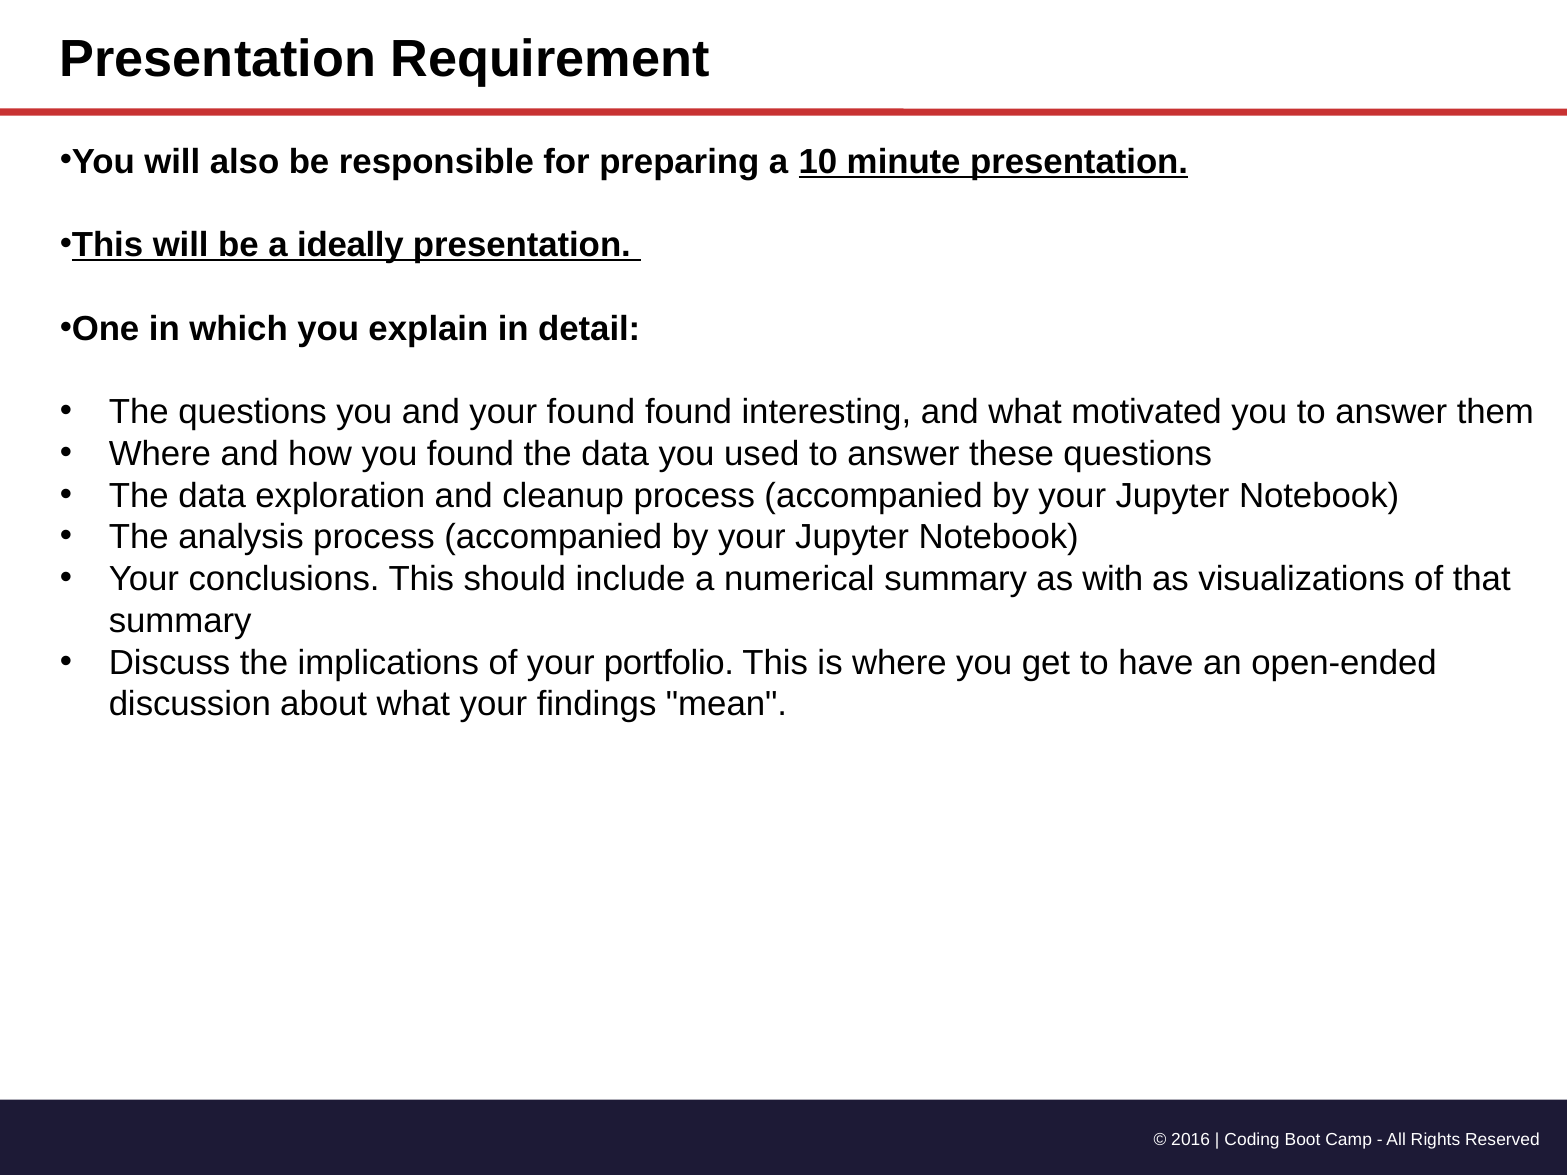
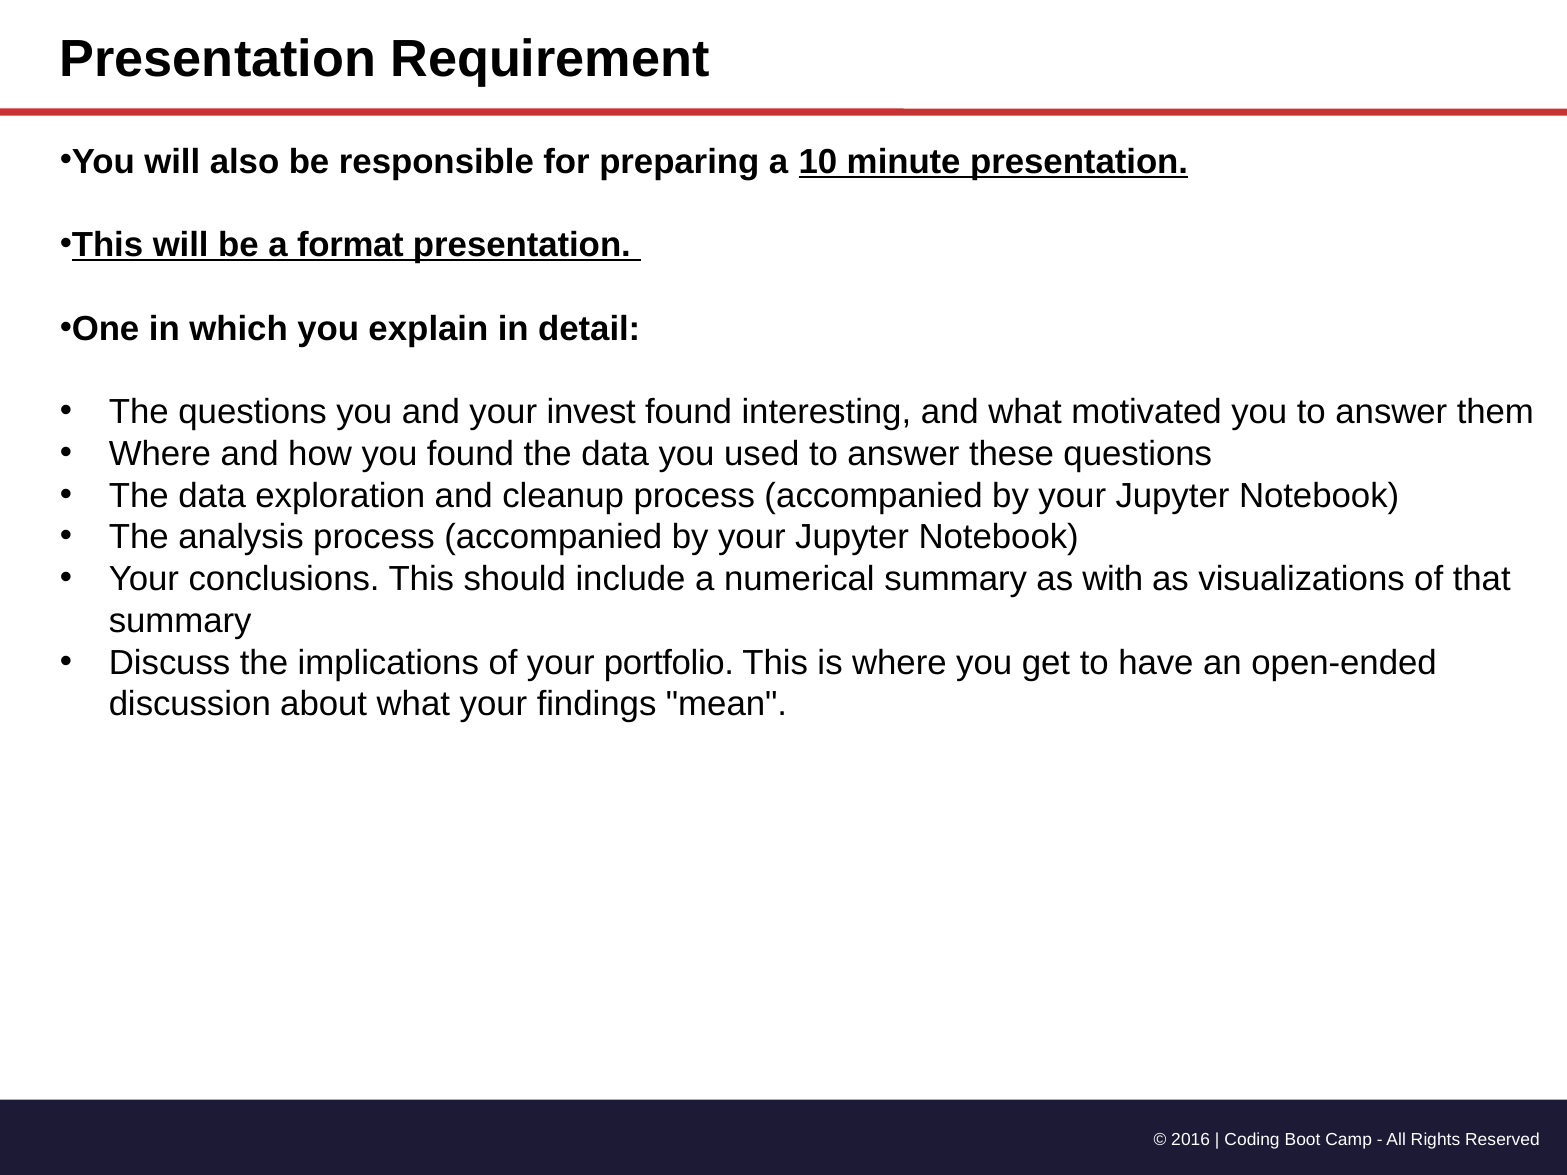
ideally: ideally -> format (350, 245)
your found: found -> invest (591, 412)
